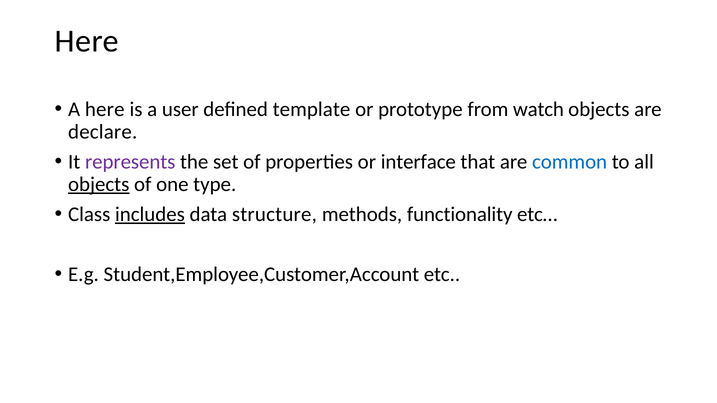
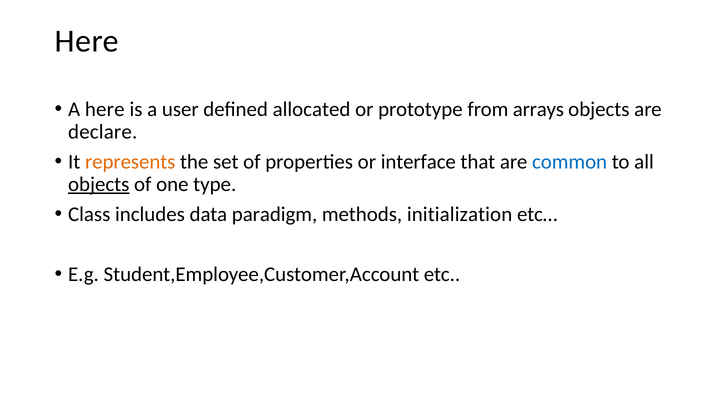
template: template -> allocated (312, 109)
watch: watch -> arrays (538, 109)
represents colour: purple -> orange (130, 162)
includes underline: present -> none (150, 214)
structure: structure -> paradigm (275, 214)
functionality: functionality -> initialization (460, 214)
